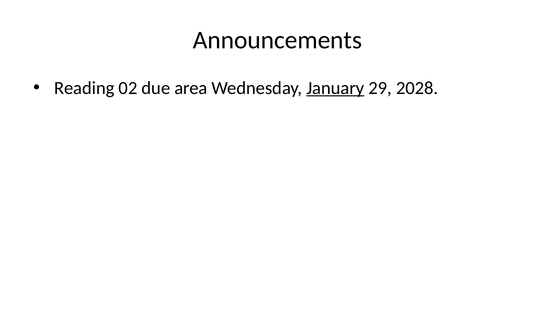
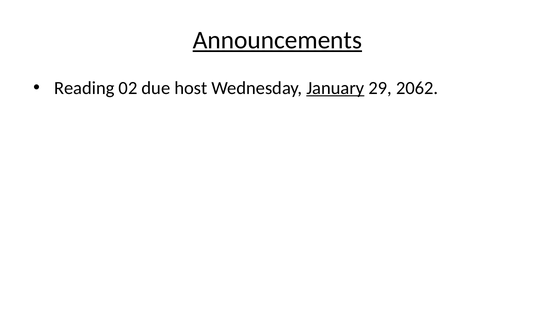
Announcements underline: none -> present (277, 40)
area: area -> host (191, 88)
2028: 2028 -> 2062 (417, 88)
